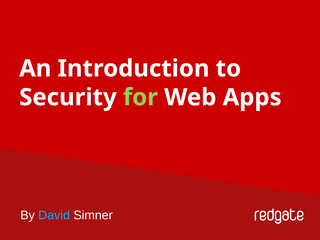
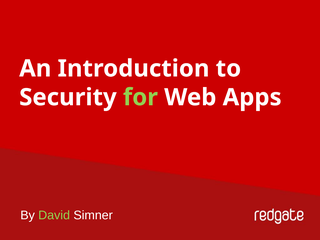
David colour: light blue -> light green (54, 215)
